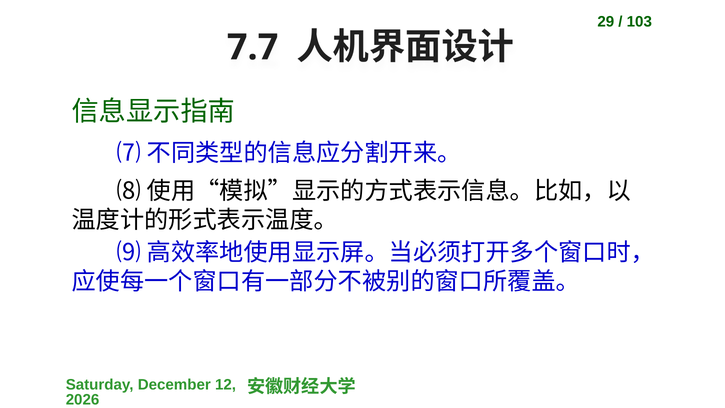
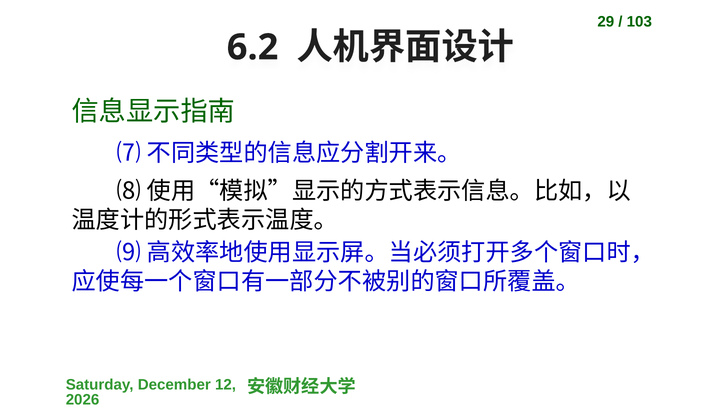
7.7: 7.7 -> 6.2 (253, 47)
